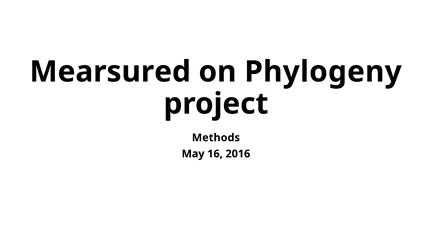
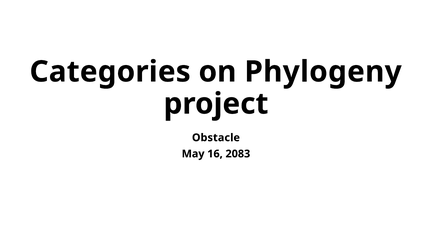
Mearsured: Mearsured -> Categories (110, 72)
Methods: Methods -> Obstacle (216, 138)
2016: 2016 -> 2083 (238, 154)
